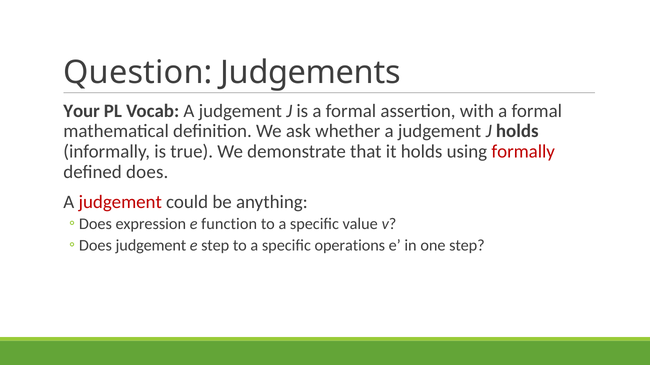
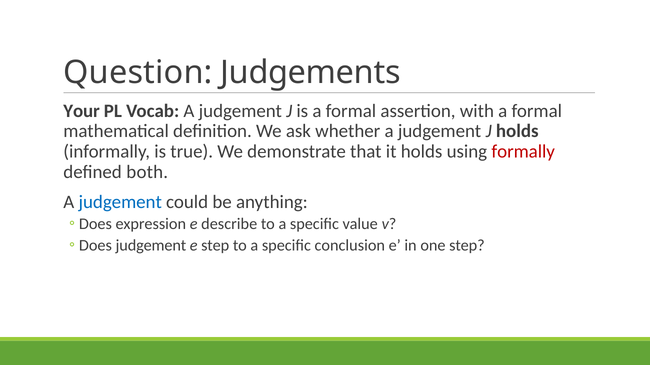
does: does -> both (147, 172)
judgement colour: red -> blue (120, 202)
function: function -> describe (229, 224)
operations: operations -> conclusion (350, 246)
